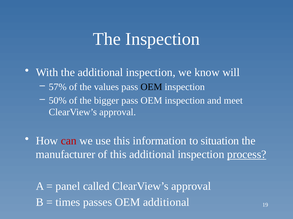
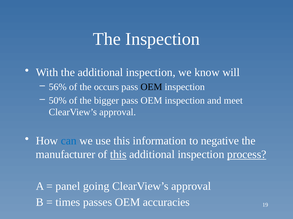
57%: 57% -> 56% (58, 87)
values: values -> occurs (106, 87)
can colour: red -> blue (69, 141)
situation: situation -> negative (220, 141)
this underline: none -> present (118, 155)
called: called -> going (96, 187)
OEM additional: additional -> accuracies (166, 203)
